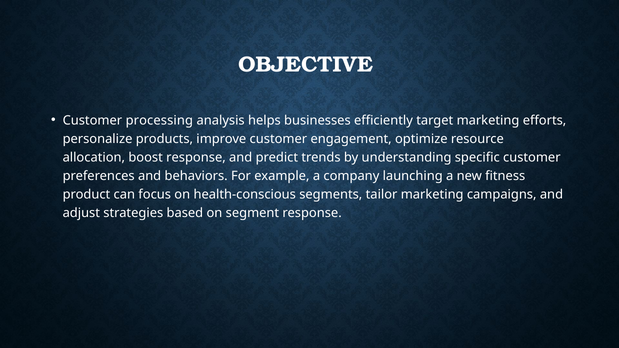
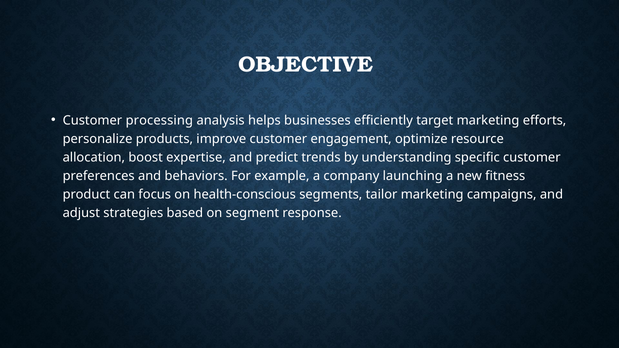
boost response: response -> expertise (196, 158)
